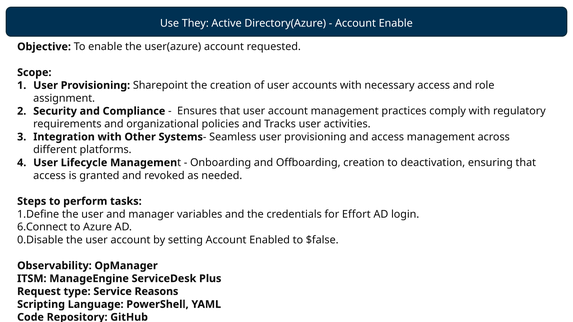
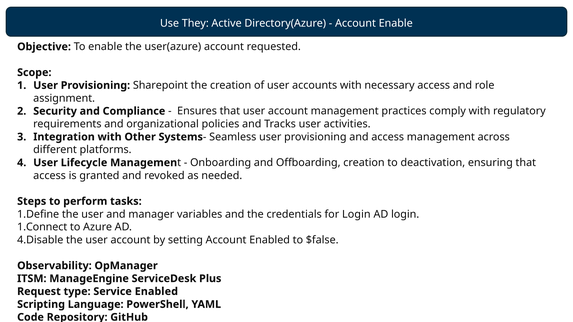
for Effort: Effort -> Login (356, 214)
6.Connect: 6.Connect -> 1.Connect (42, 227)
0.Disable: 0.Disable -> 4.Disable (40, 240)
Service Reasons: Reasons -> Enabled (156, 292)
